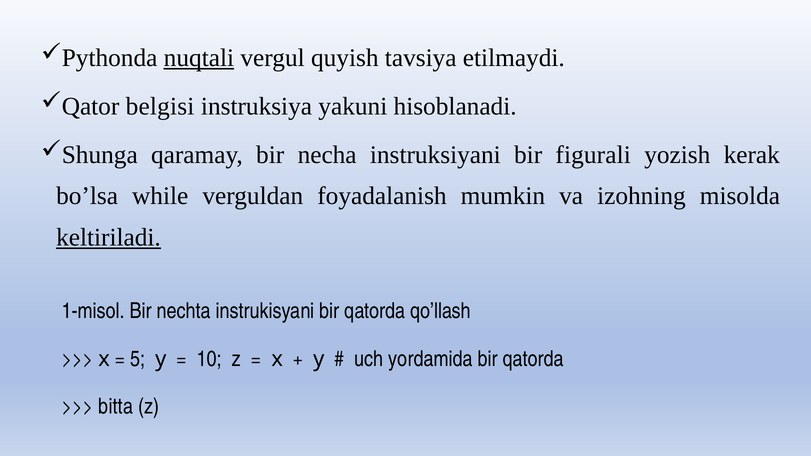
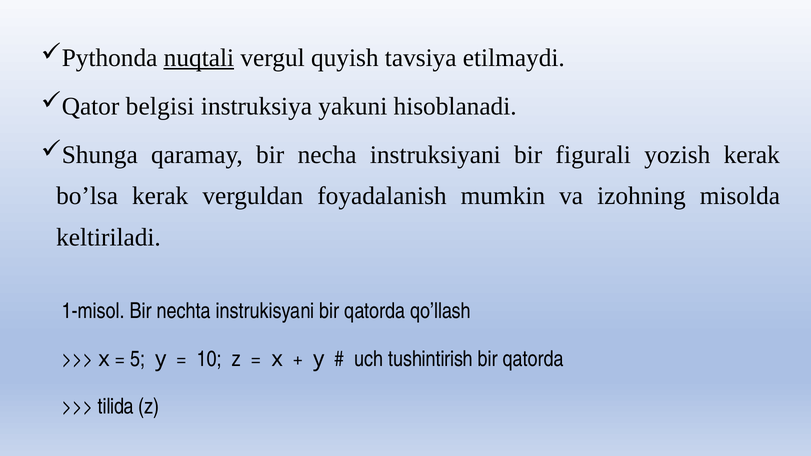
bo’lsa while: while -> kerak (160, 196)
keltiriladi underline: present -> none (108, 237)
yordamida: yordamida -> tushintirish (431, 359)
bitta: bitta -> tilida (116, 407)
